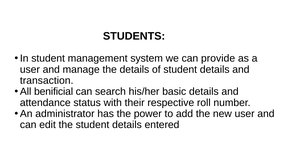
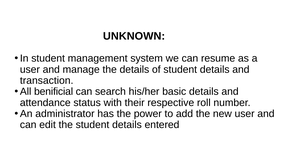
STUDENTS: STUDENTS -> UNKNOWN (134, 36)
provide: provide -> resume (218, 58)
